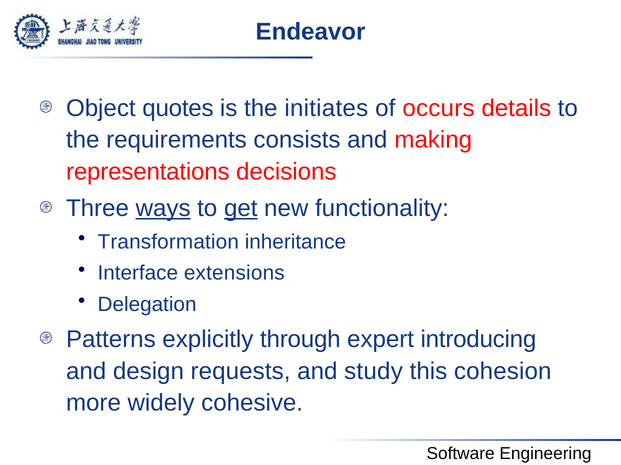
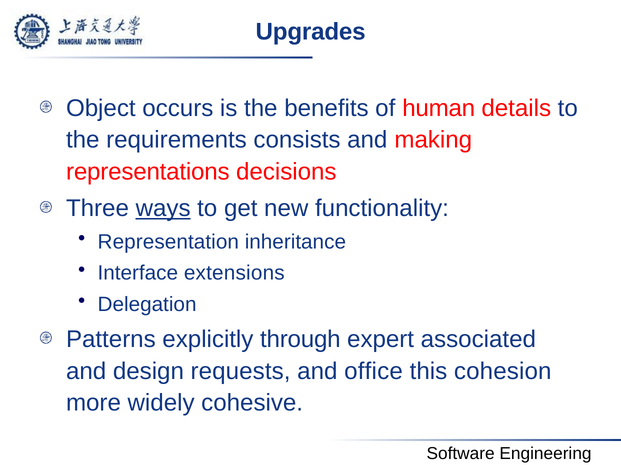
Endeavor: Endeavor -> Upgrades (311, 32)
quotes: quotes -> occurs (178, 108)
initiates: initiates -> benefits (326, 108)
occurs: occurs -> human (439, 108)
get underline: present -> none (241, 209)
Transformation: Transformation -> Representation (168, 242)
introducing: introducing -> associated (478, 340)
study: study -> office (374, 372)
